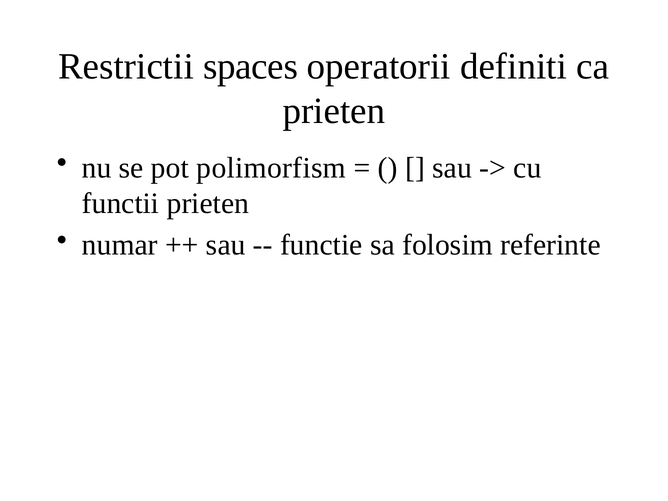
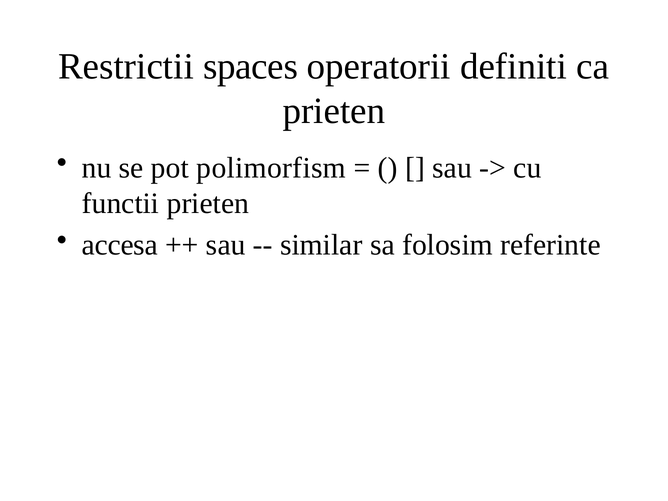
numar: numar -> accesa (120, 245)
functie: functie -> similar (321, 245)
